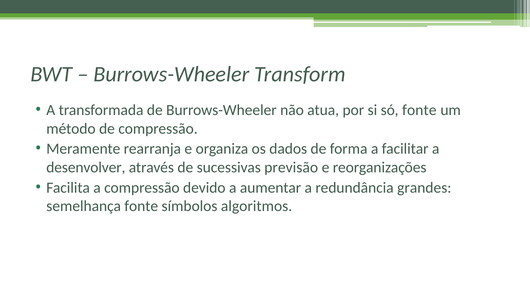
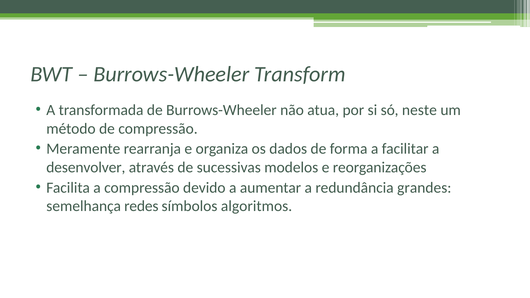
só fonte: fonte -> neste (419, 110)
previsão: previsão -> modelos (291, 167)
semelhança fonte: fonte -> redes (141, 206)
